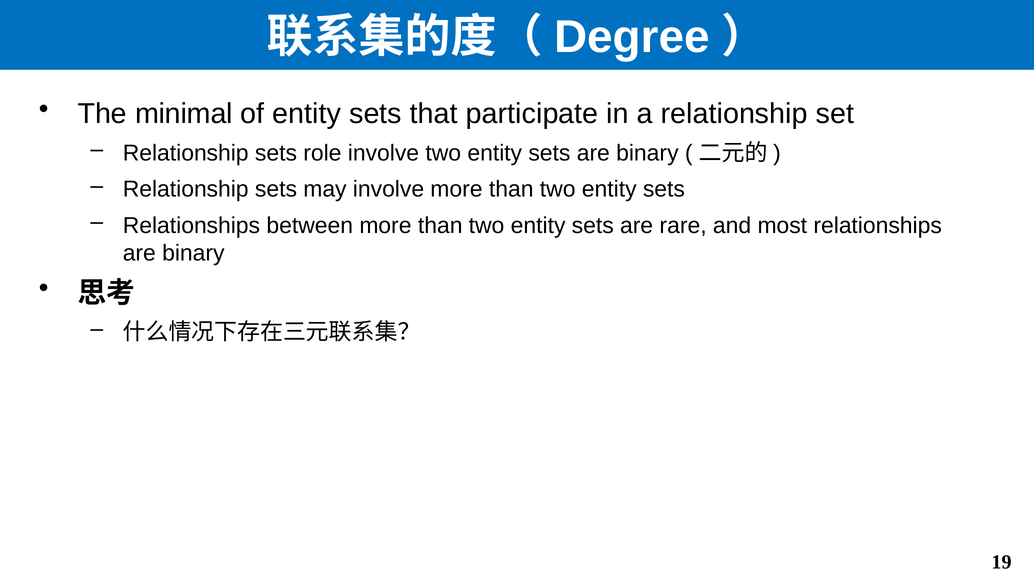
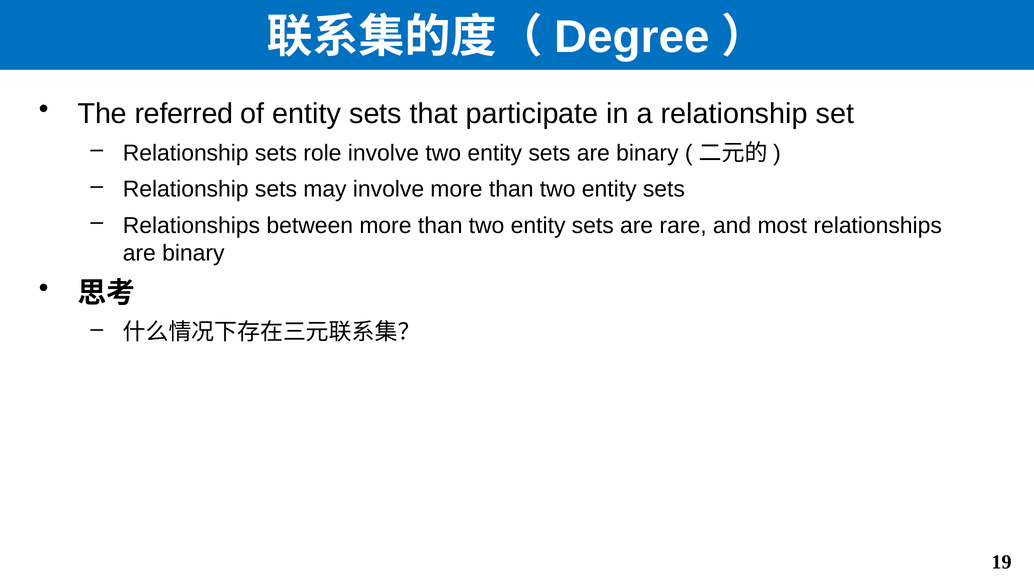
minimal: minimal -> referred (184, 114)
